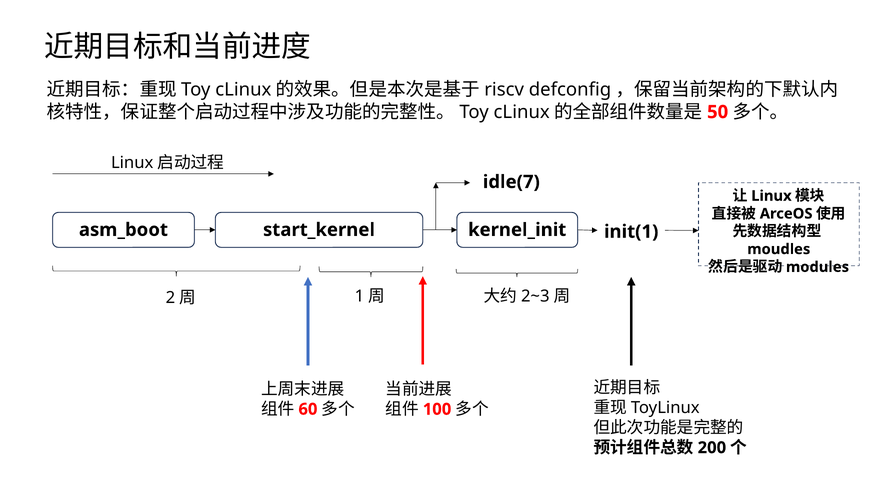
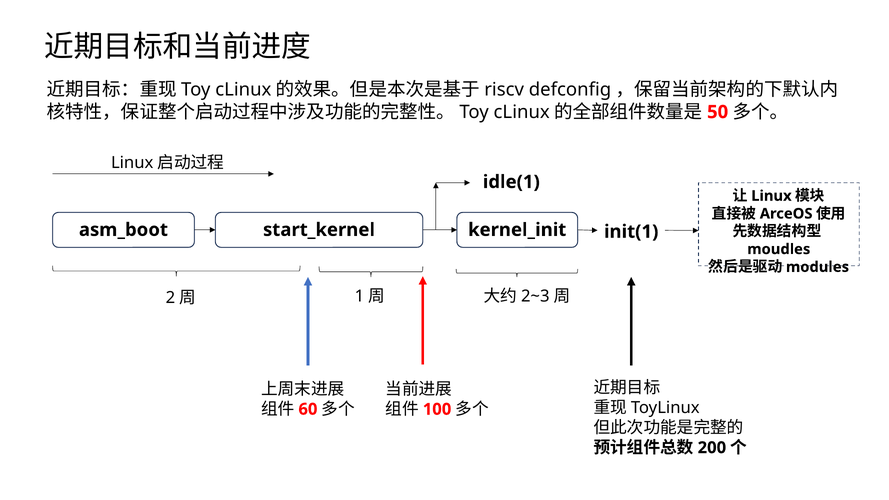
idle(7: idle(7 -> idle(1 (511, 182)
